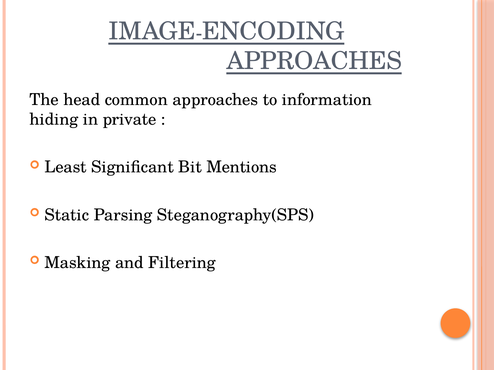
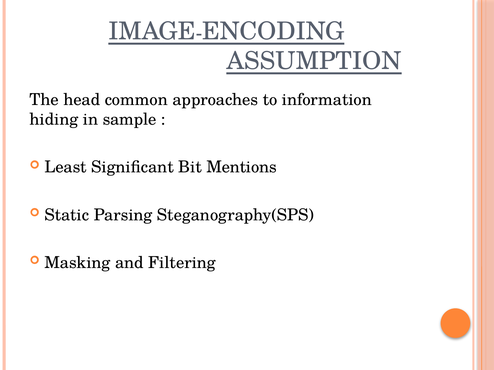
APPROACHES: APPROACHES -> ASSUMPTION (314, 61)
private: private -> sample (130, 120)
